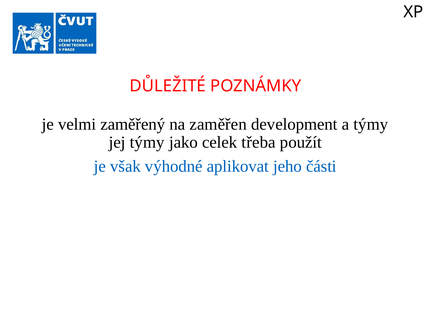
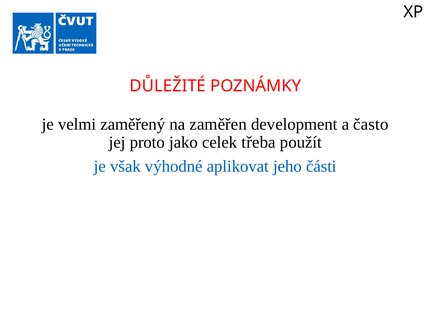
a týmy: týmy -> často (371, 124)
jej týmy: týmy -> proto (147, 142)
